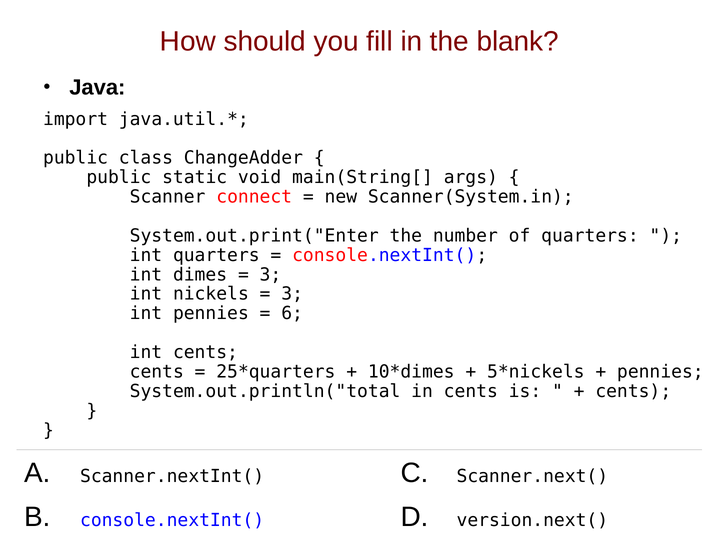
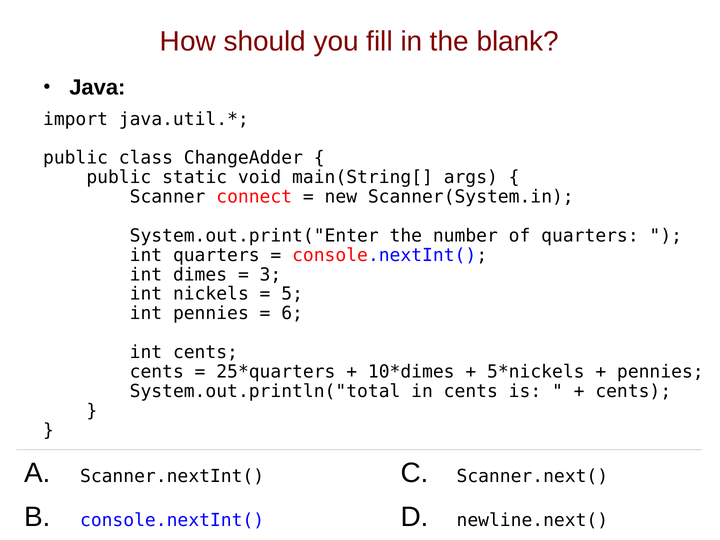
3: 3 -> 5 (292, 294)
version.next(: version.next( -> newline.next( (532, 520)
